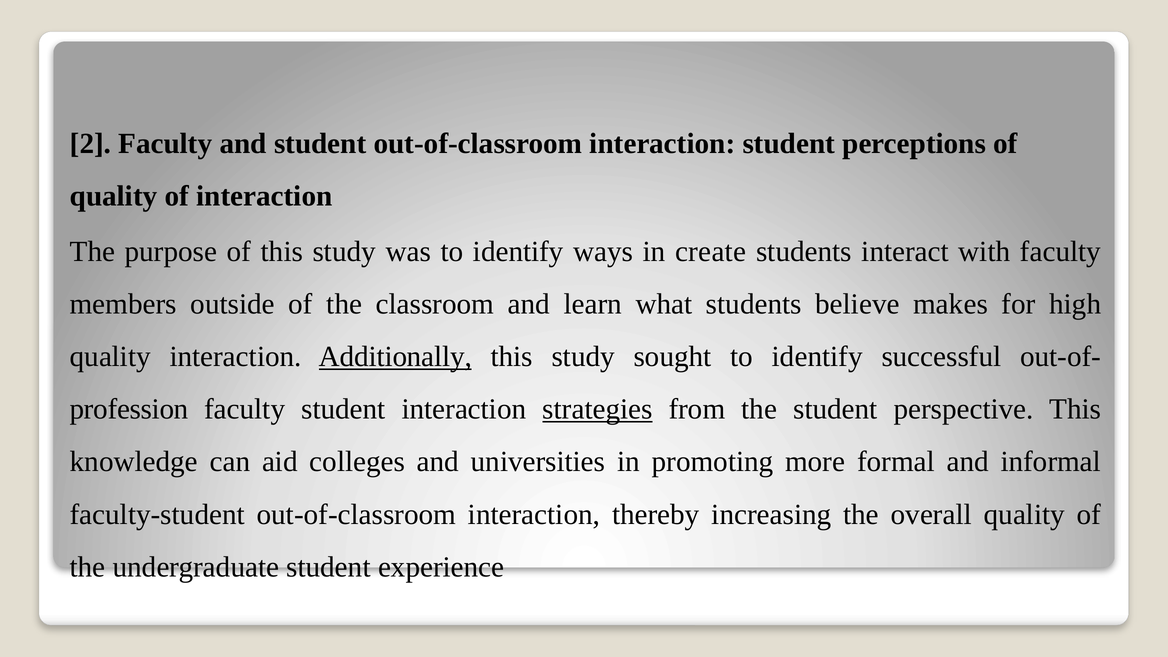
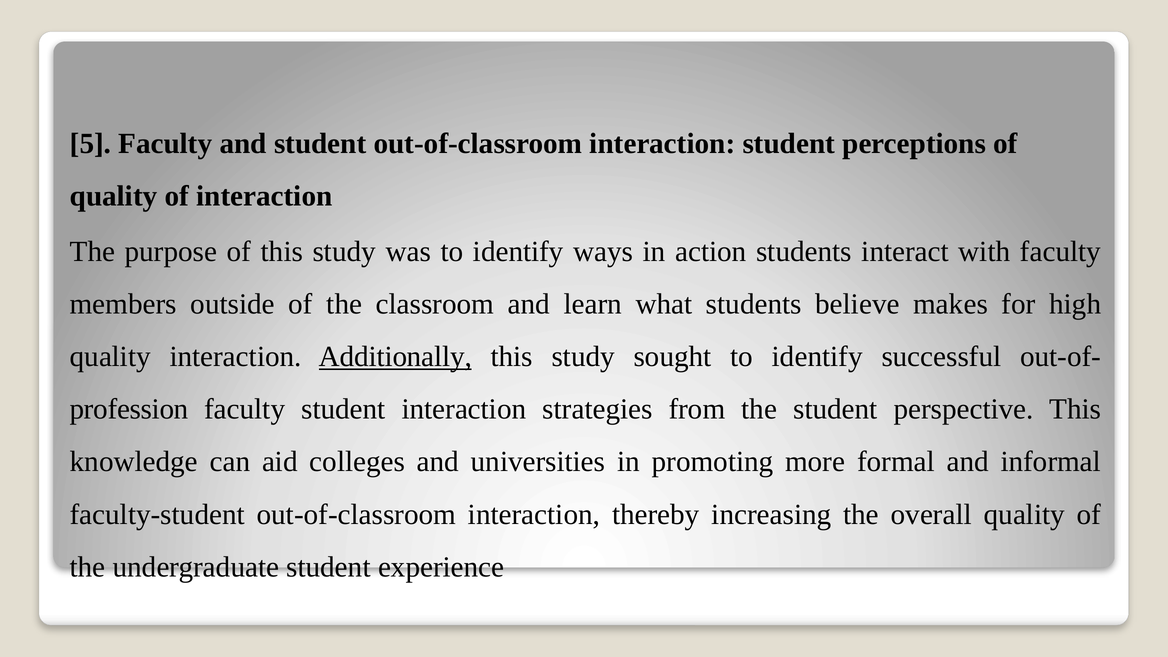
2: 2 -> 5 (90, 143)
create: create -> action (711, 252)
strategies underline: present -> none (597, 409)
